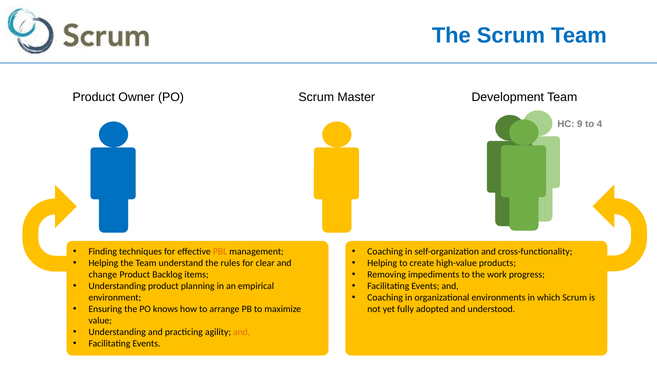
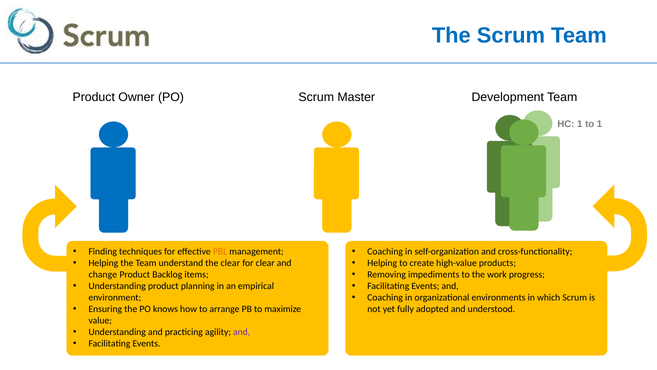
HC 9: 9 -> 1 (580, 124)
to 4: 4 -> 1 (599, 124)
the rules: rules -> clear (230, 263)
and colour: orange -> purple (242, 332)
